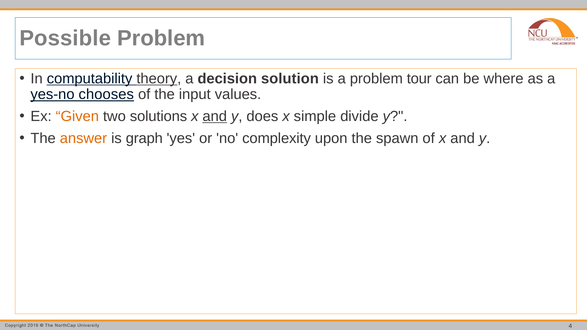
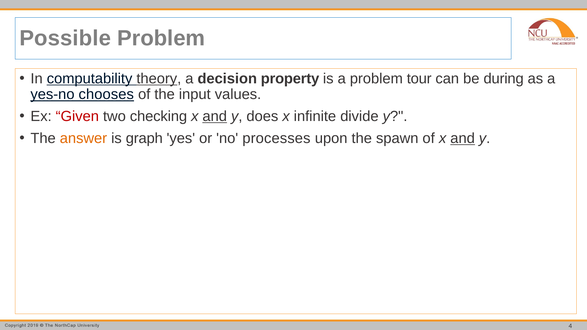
solution: solution -> property (290, 79)
where: where -> during (504, 79)
Given colour: orange -> red (77, 116)
solutions: solutions -> checking (158, 116)
simple: simple -> infinite (315, 116)
complexity: complexity -> processes (276, 138)
and underline: none -> present (463, 138)
